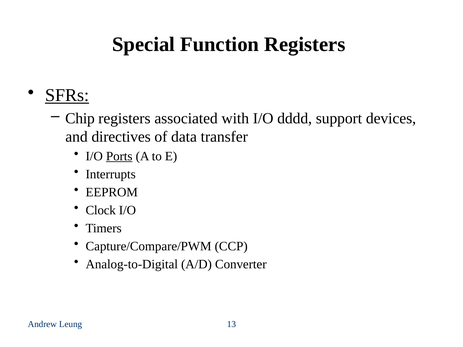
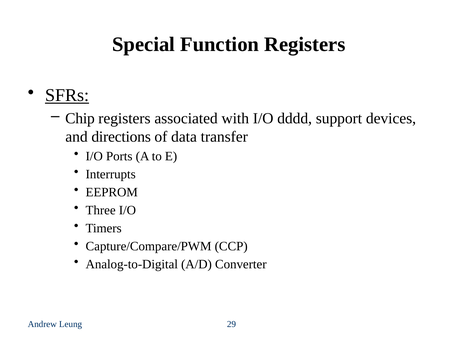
directives: directives -> directions (121, 137)
Ports underline: present -> none (119, 156)
Clock: Clock -> Three (101, 210)
13: 13 -> 29 (231, 325)
